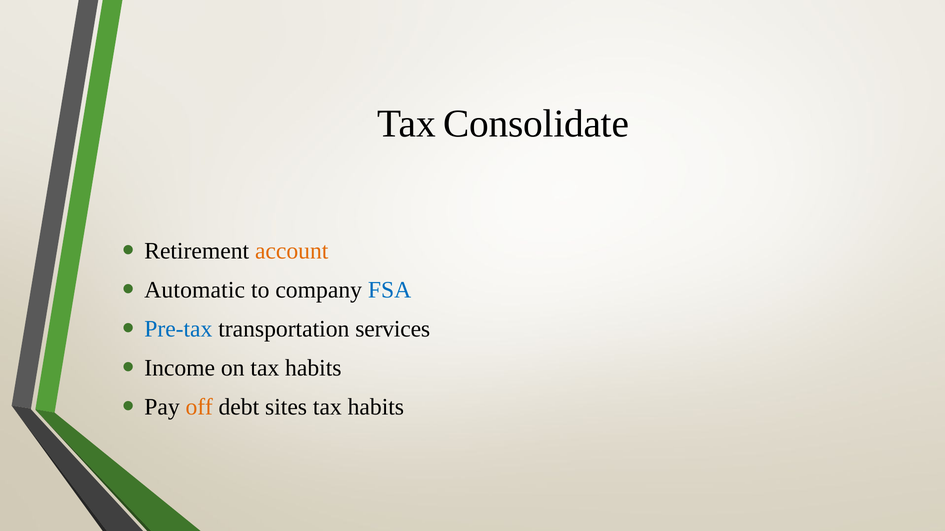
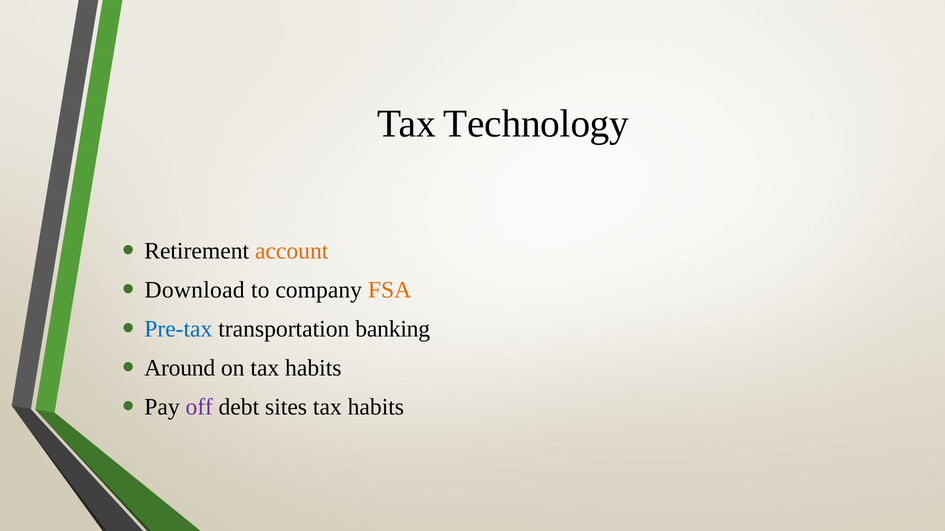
Consolidate: Consolidate -> Technology (536, 124)
Automatic: Automatic -> Download (195, 290)
FSA colour: blue -> orange (390, 290)
services: services -> banking (393, 329)
Income: Income -> Around (180, 368)
off colour: orange -> purple (199, 407)
